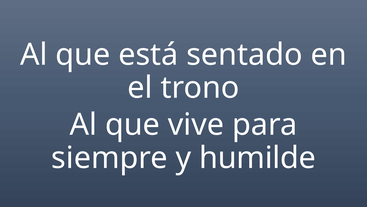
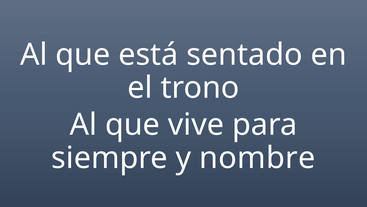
humilde: humilde -> nombre (257, 157)
